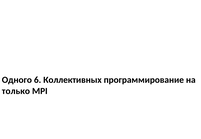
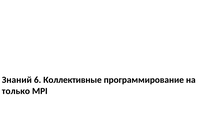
Одного: Одного -> Знаний (17, 80)
Коллективных: Коллективных -> Коллективные (72, 80)
